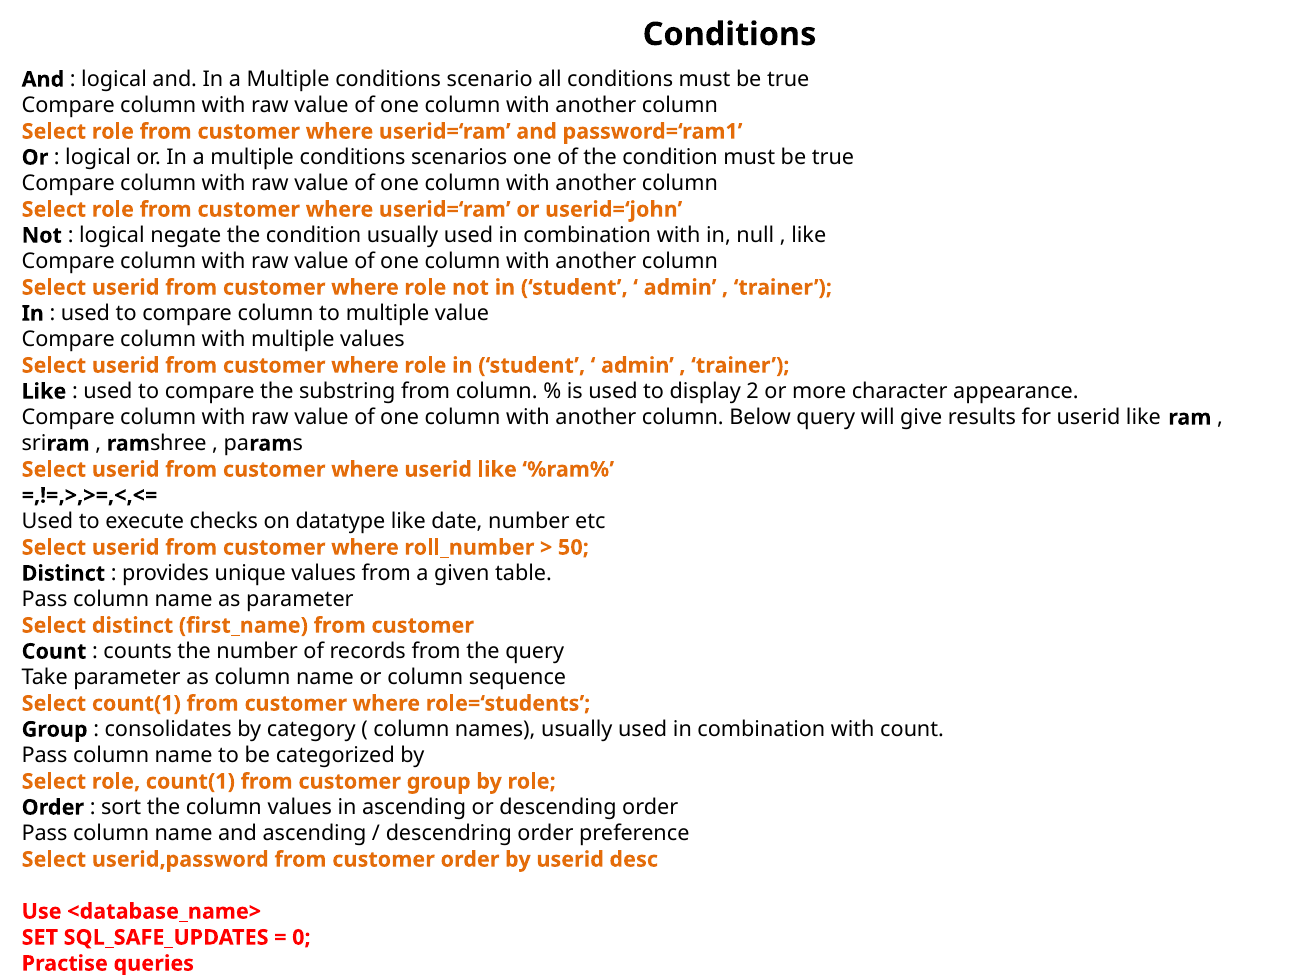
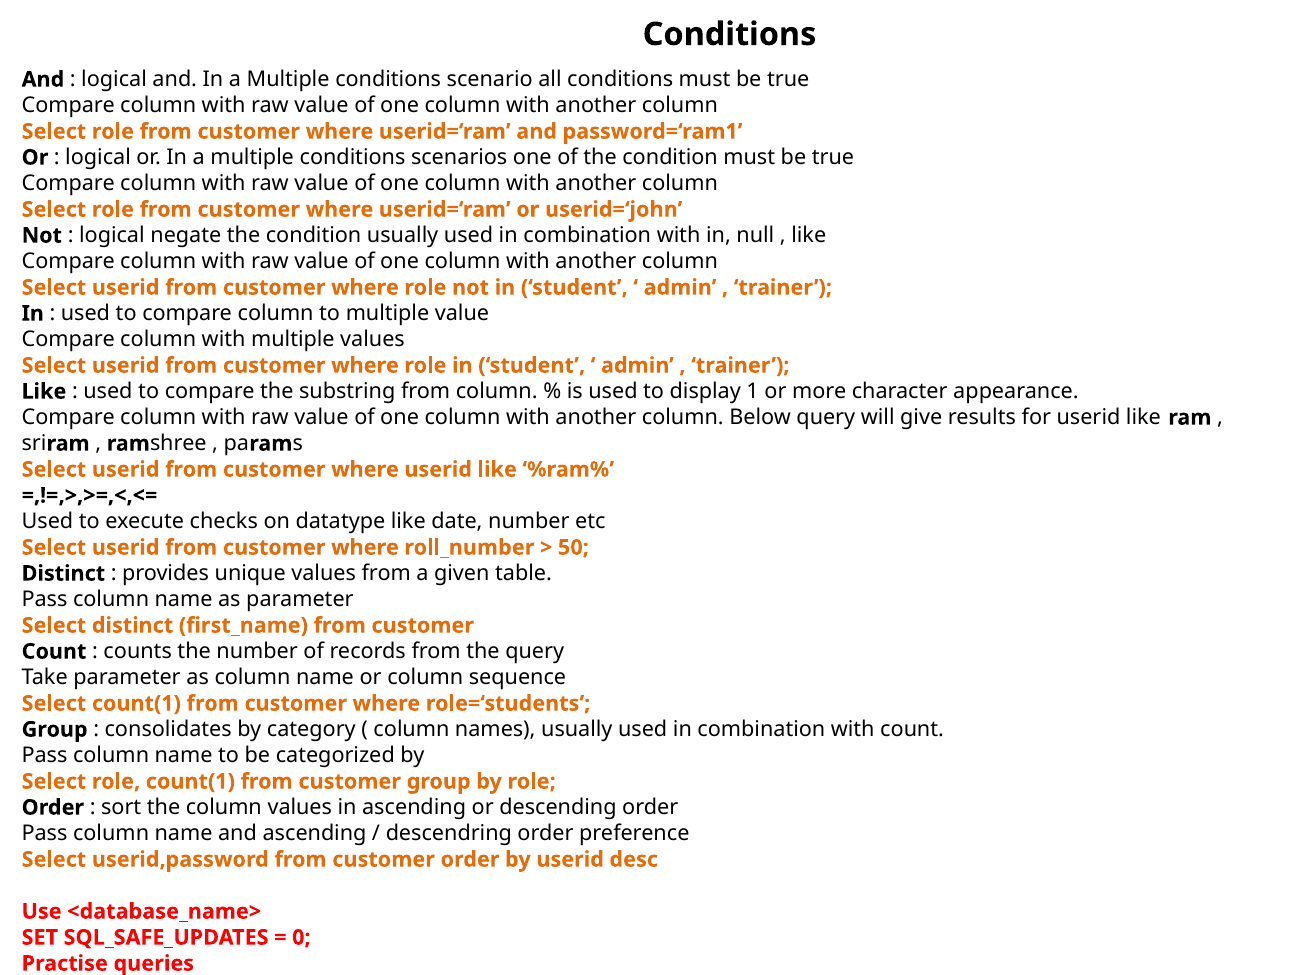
2: 2 -> 1 (753, 391)
